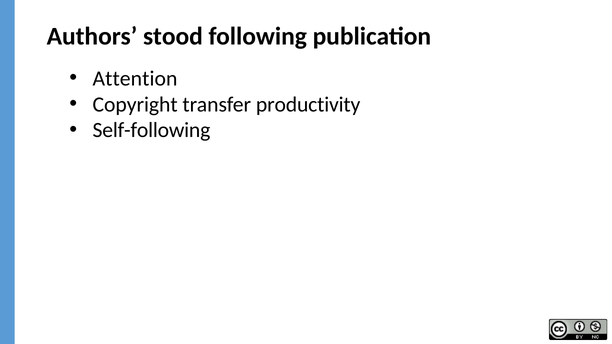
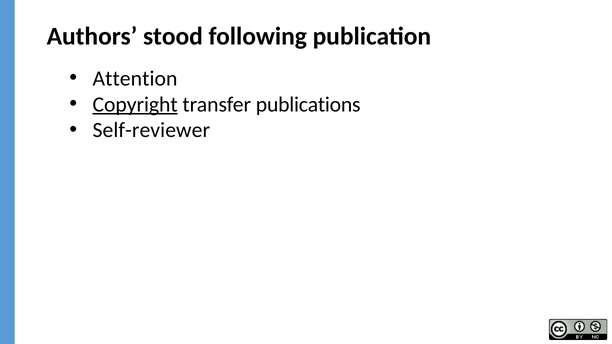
Copyright underline: none -> present (135, 104)
productivity: productivity -> publications (308, 104)
Self-following: Self-following -> Self-reviewer (151, 130)
